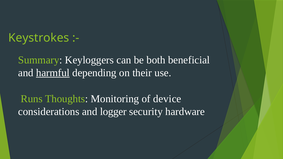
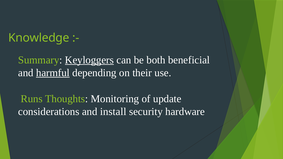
Keystrokes: Keystrokes -> Knowledge (39, 38)
Keyloggers underline: none -> present (89, 60)
device: device -> update (167, 99)
logger: logger -> install (113, 112)
